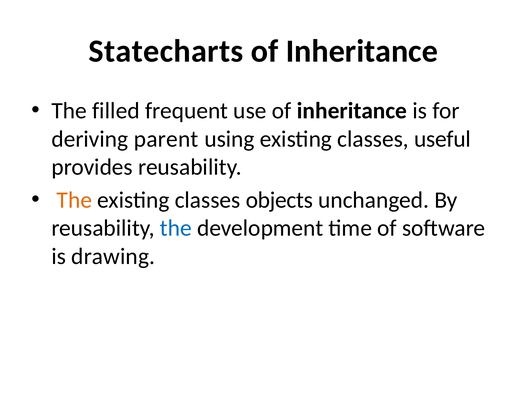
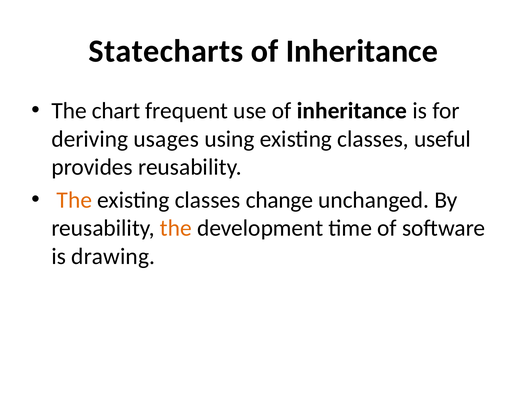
filled: filled -> chart (116, 111)
parent: parent -> usages (166, 139)
objects: objects -> change (279, 200)
the colour: blue -> orange (176, 228)
